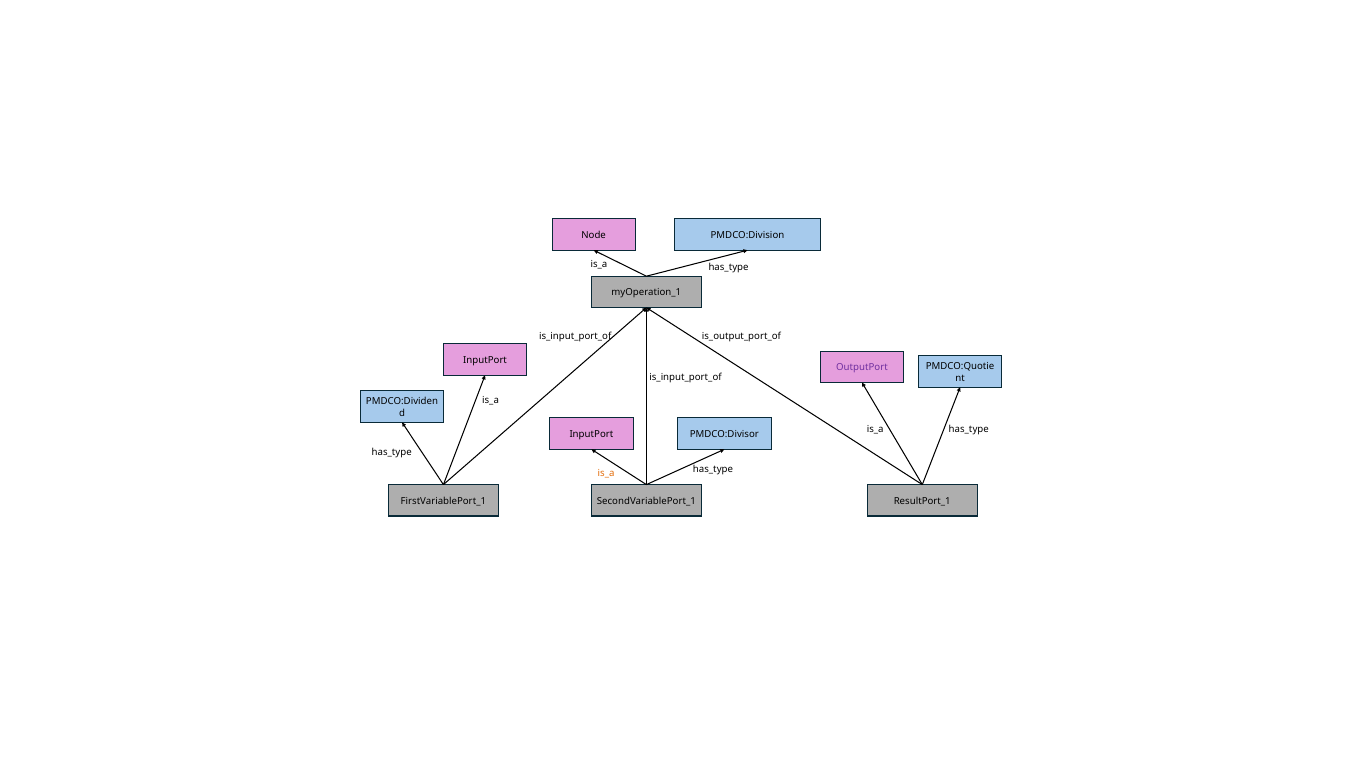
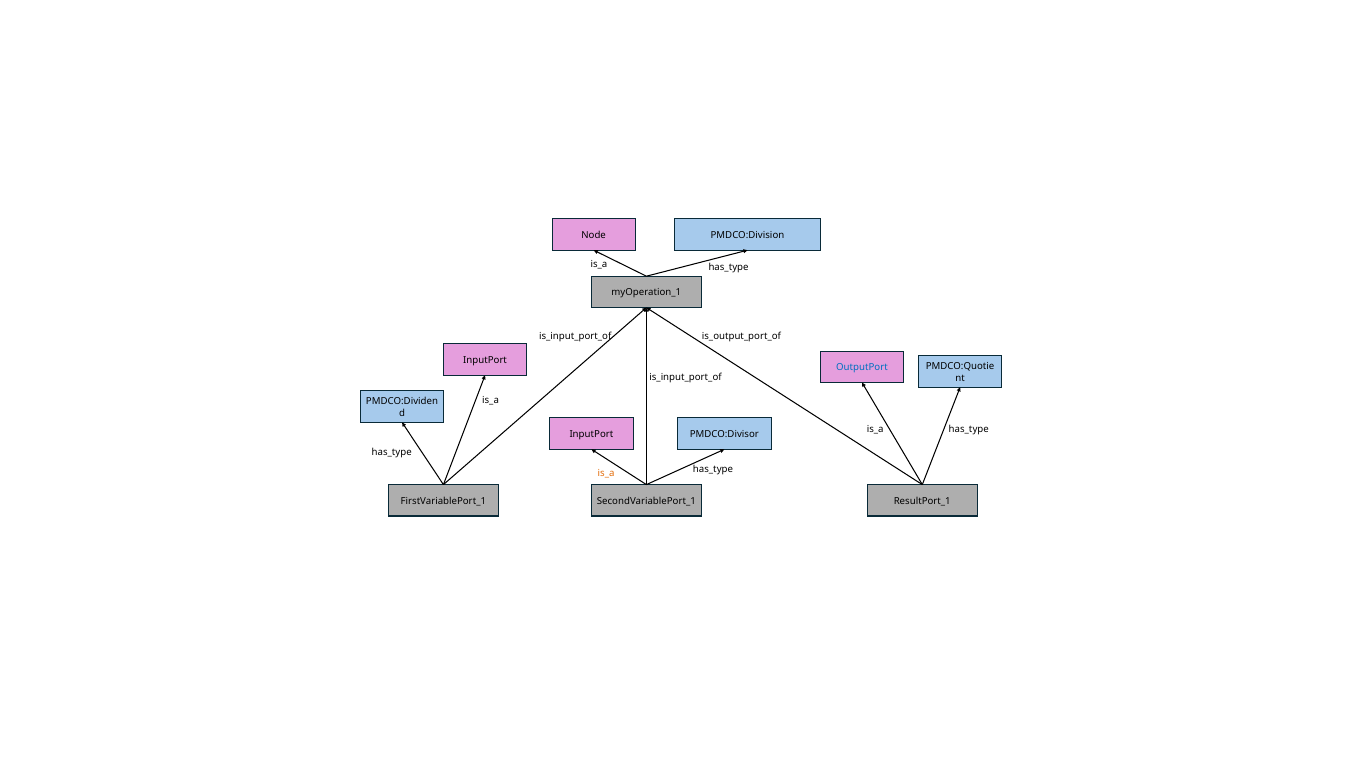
OutputPort colour: purple -> blue (862, 367)
